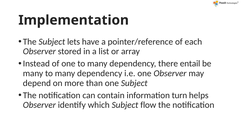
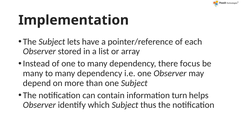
entail: entail -> focus (190, 64)
flow: flow -> thus (148, 105)
